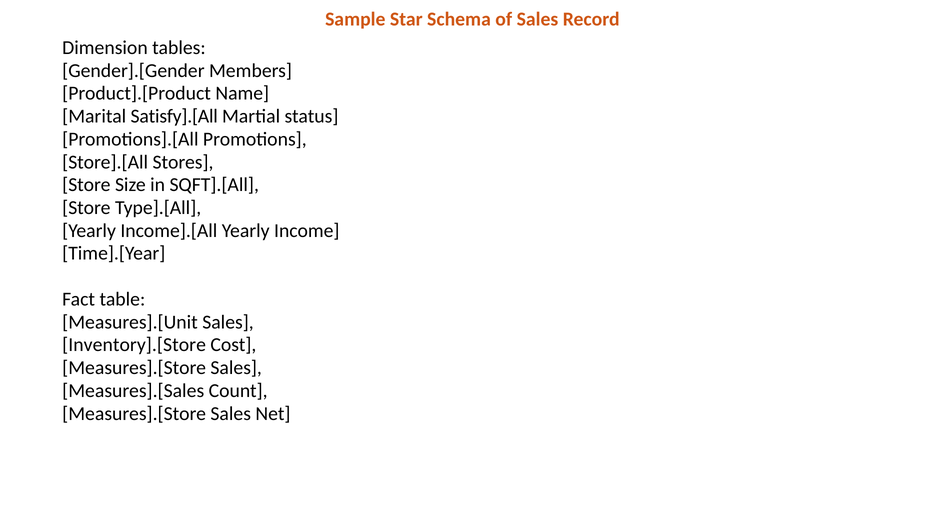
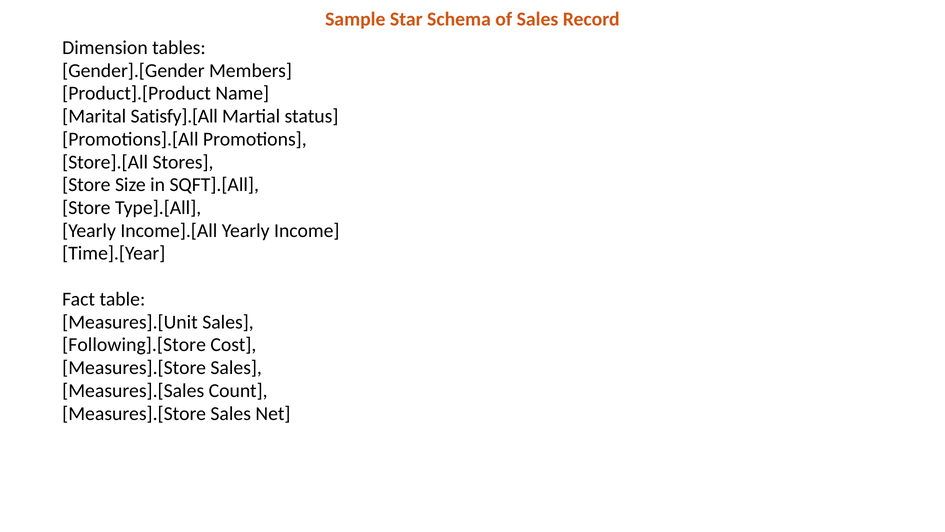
Inventory].[Store: Inventory].[Store -> Following].[Store (134, 345)
